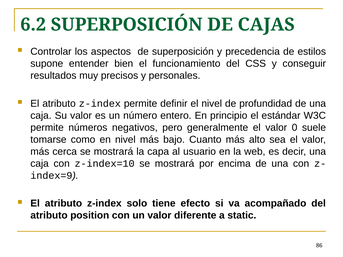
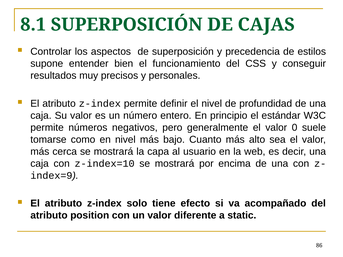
6.2: 6.2 -> 8.1 (33, 25)
